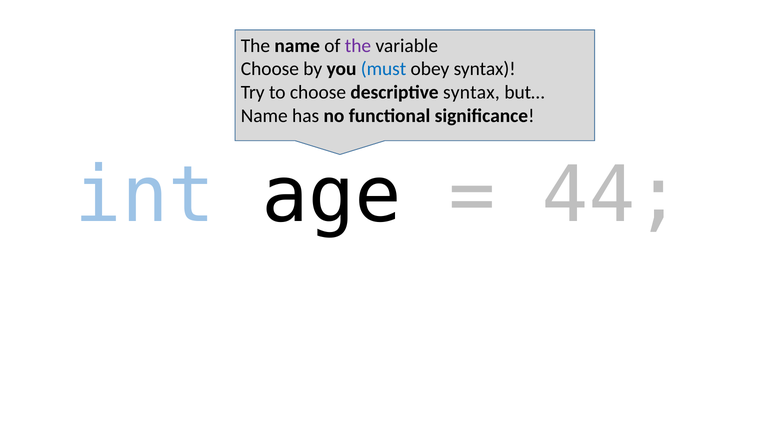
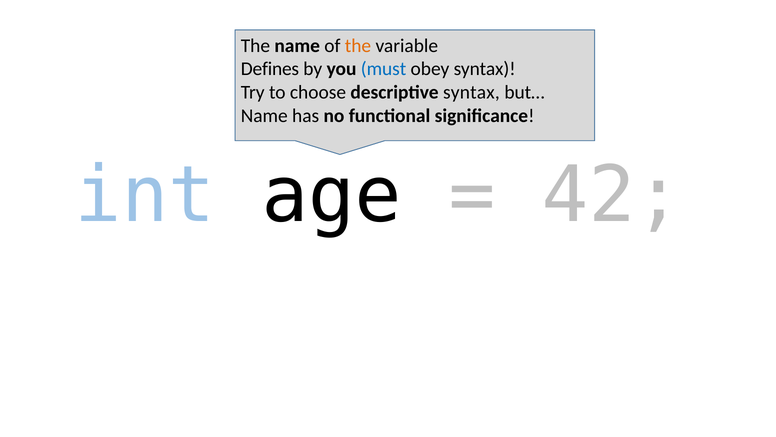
the colour: purple -> orange (358, 46)
Choose: Choose -> Defines (270, 69)
44: 44 -> 42 (612, 195)
